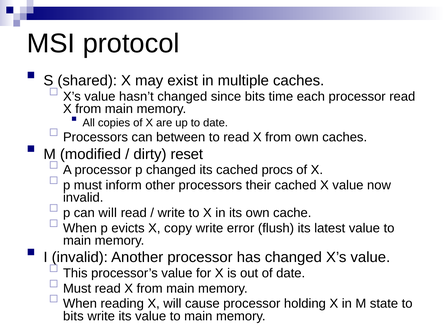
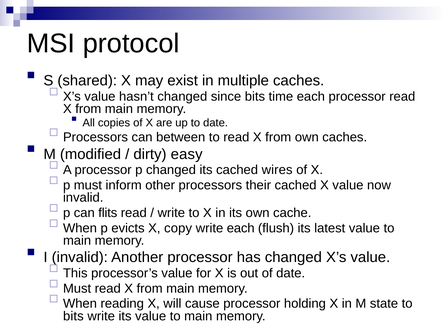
reset: reset -> easy (187, 154)
procs: procs -> wires (277, 170)
can will: will -> flits (108, 213)
write error: error -> each (241, 228)
